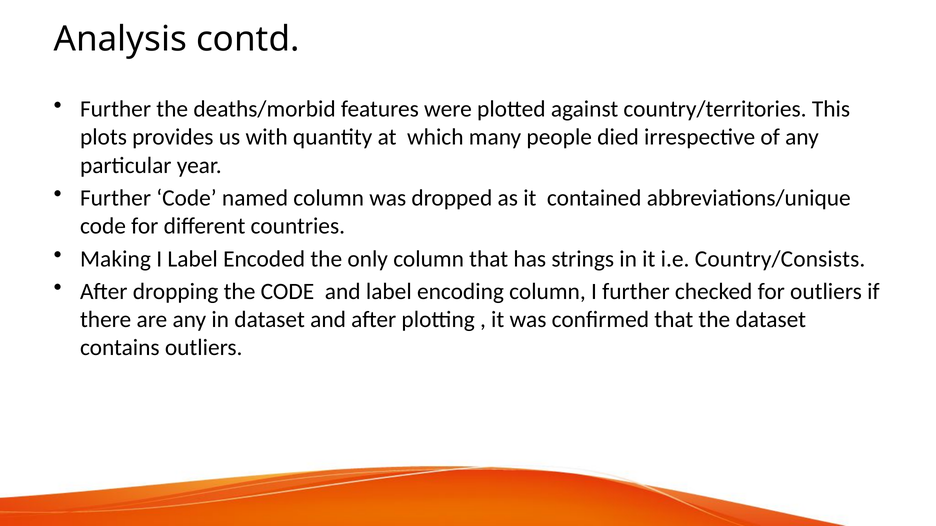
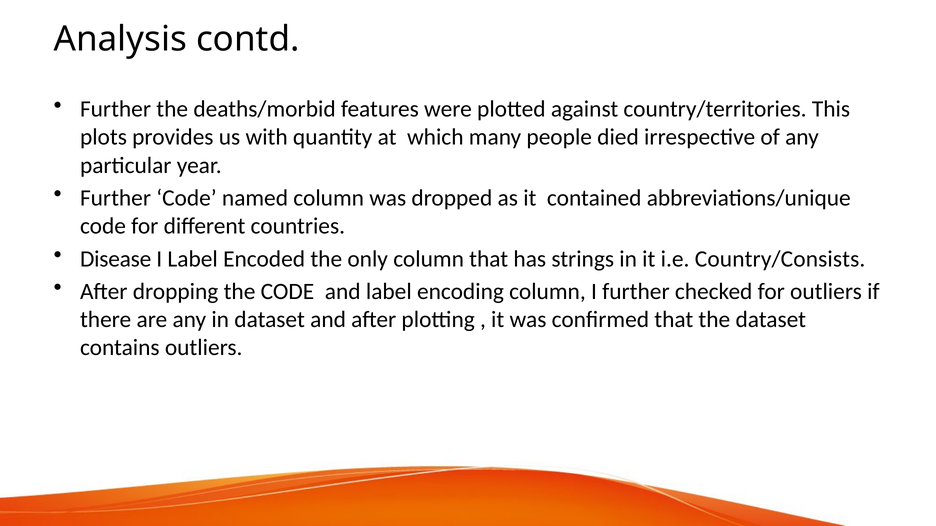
Making: Making -> Disease (116, 259)
